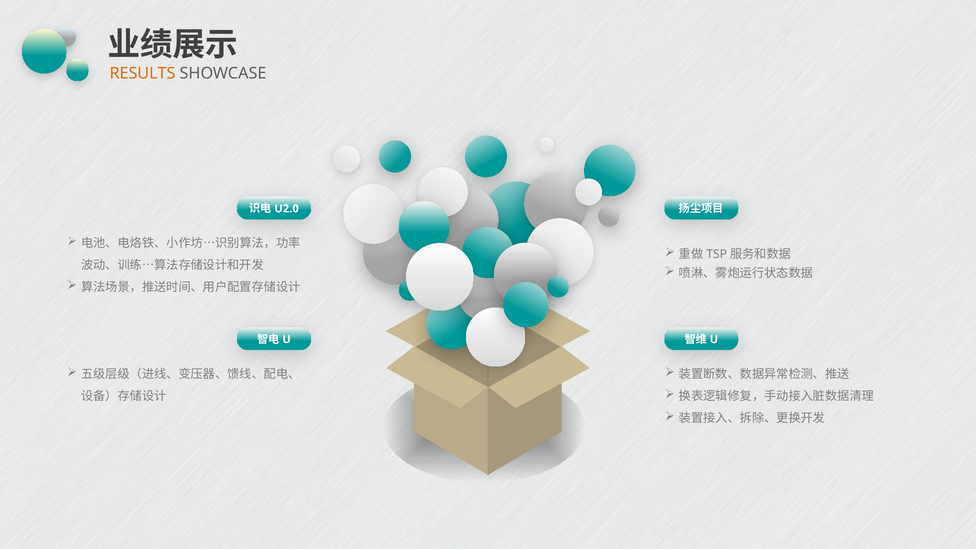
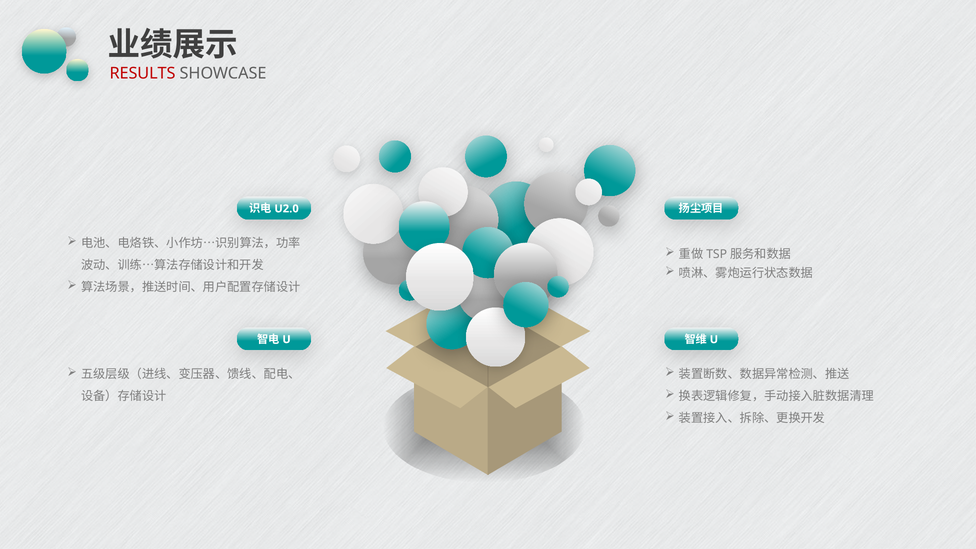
RESULTS colour: orange -> red (143, 74)
